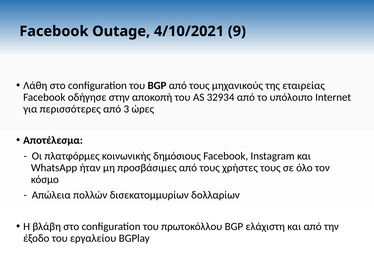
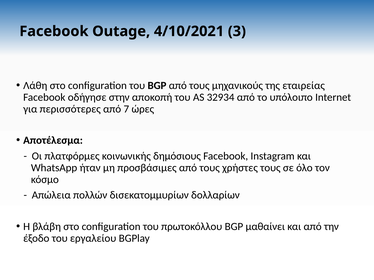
9: 9 -> 3 (237, 31)
3: 3 -> 7 (126, 109)
ελάχιστη: ελάχιστη -> μαθαίνει (265, 227)
